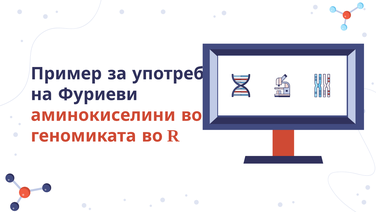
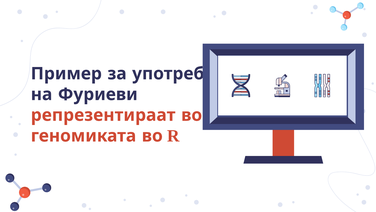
аминокиселини: аминокиселини -> репрезентираат (103, 115)
